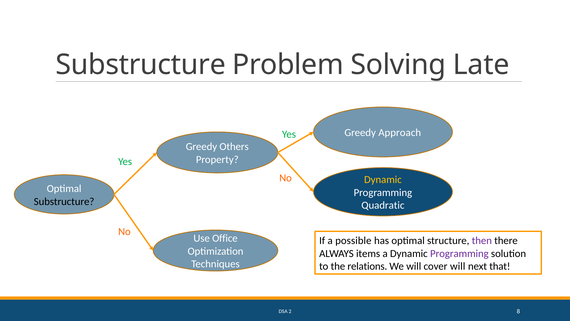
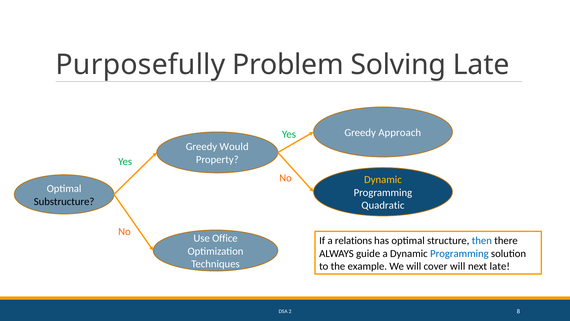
Substructure: Substructure -> Purposefully (140, 65)
Others: Others -> Would (234, 147)
possible: possible -> relations (353, 240)
then colour: purple -> blue (482, 240)
items: items -> guide (368, 253)
Programming colour: purple -> blue (459, 253)
relations: relations -> example (367, 266)
next that: that -> late (500, 266)
